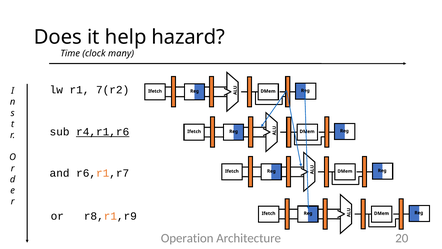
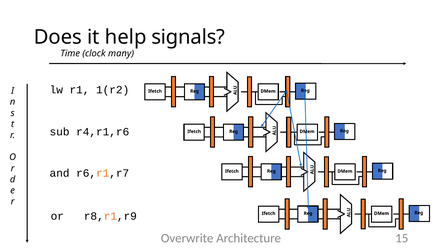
hazard: hazard -> signals (188, 37)
7(r2: 7(r2 -> 1(r2 (113, 90)
r4,r1,r6 underline: present -> none (103, 132)
Operation: Operation -> Overwrite (187, 238)
20: 20 -> 15 (402, 238)
